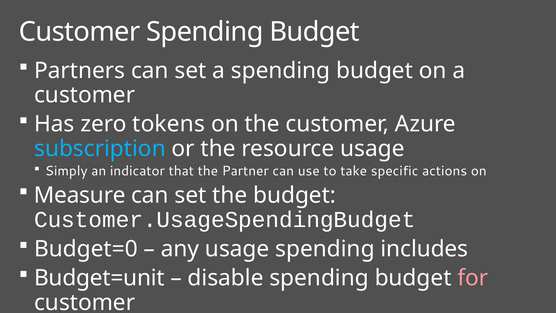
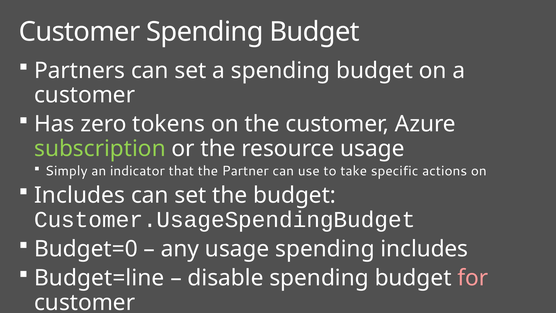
subscription colour: light blue -> light green (100, 149)
Measure: Measure -> Includes (80, 195)
Budget=unit: Budget=unit -> Budget=line (99, 278)
